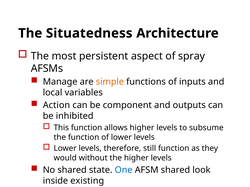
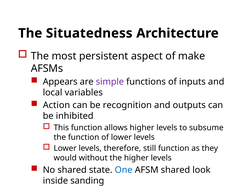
spray: spray -> make (192, 56)
Manage: Manage -> Appears (60, 82)
simple colour: orange -> purple (110, 82)
component: component -> recognition (127, 105)
existing: existing -> sanding (87, 181)
